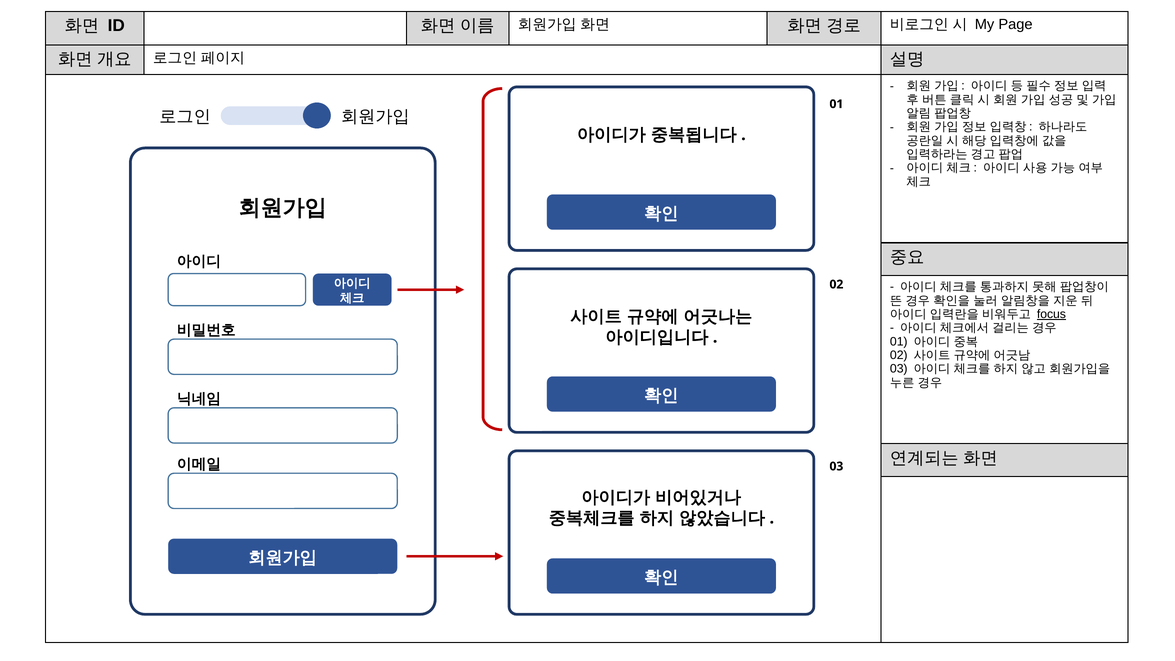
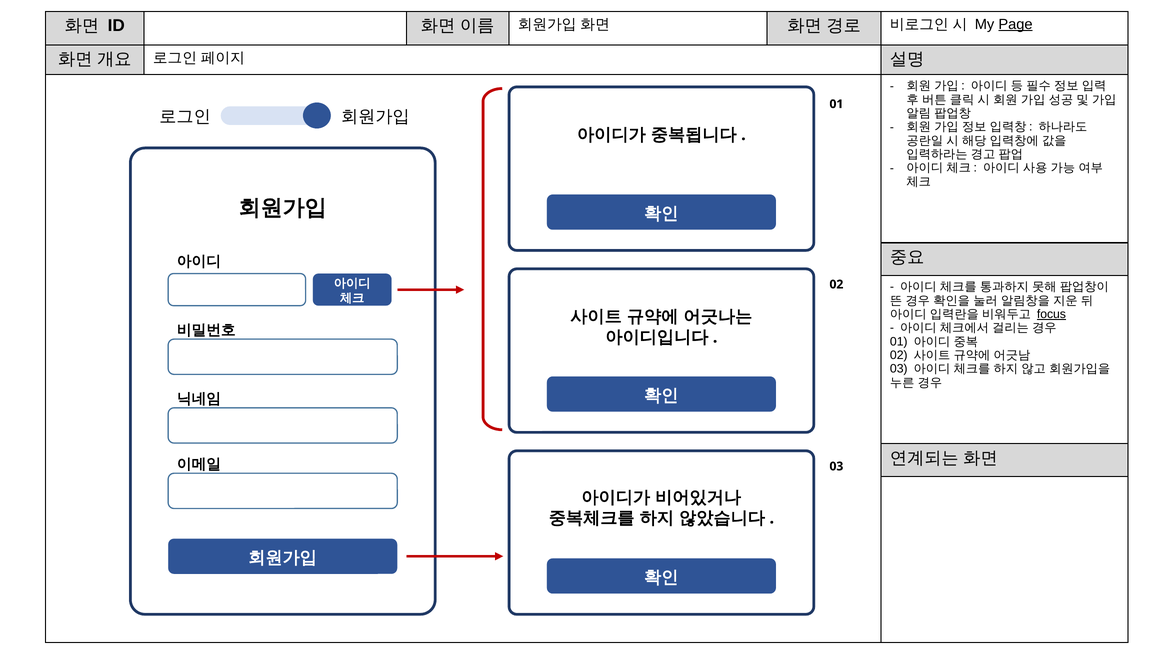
Page underline: none -> present (1016, 24)
